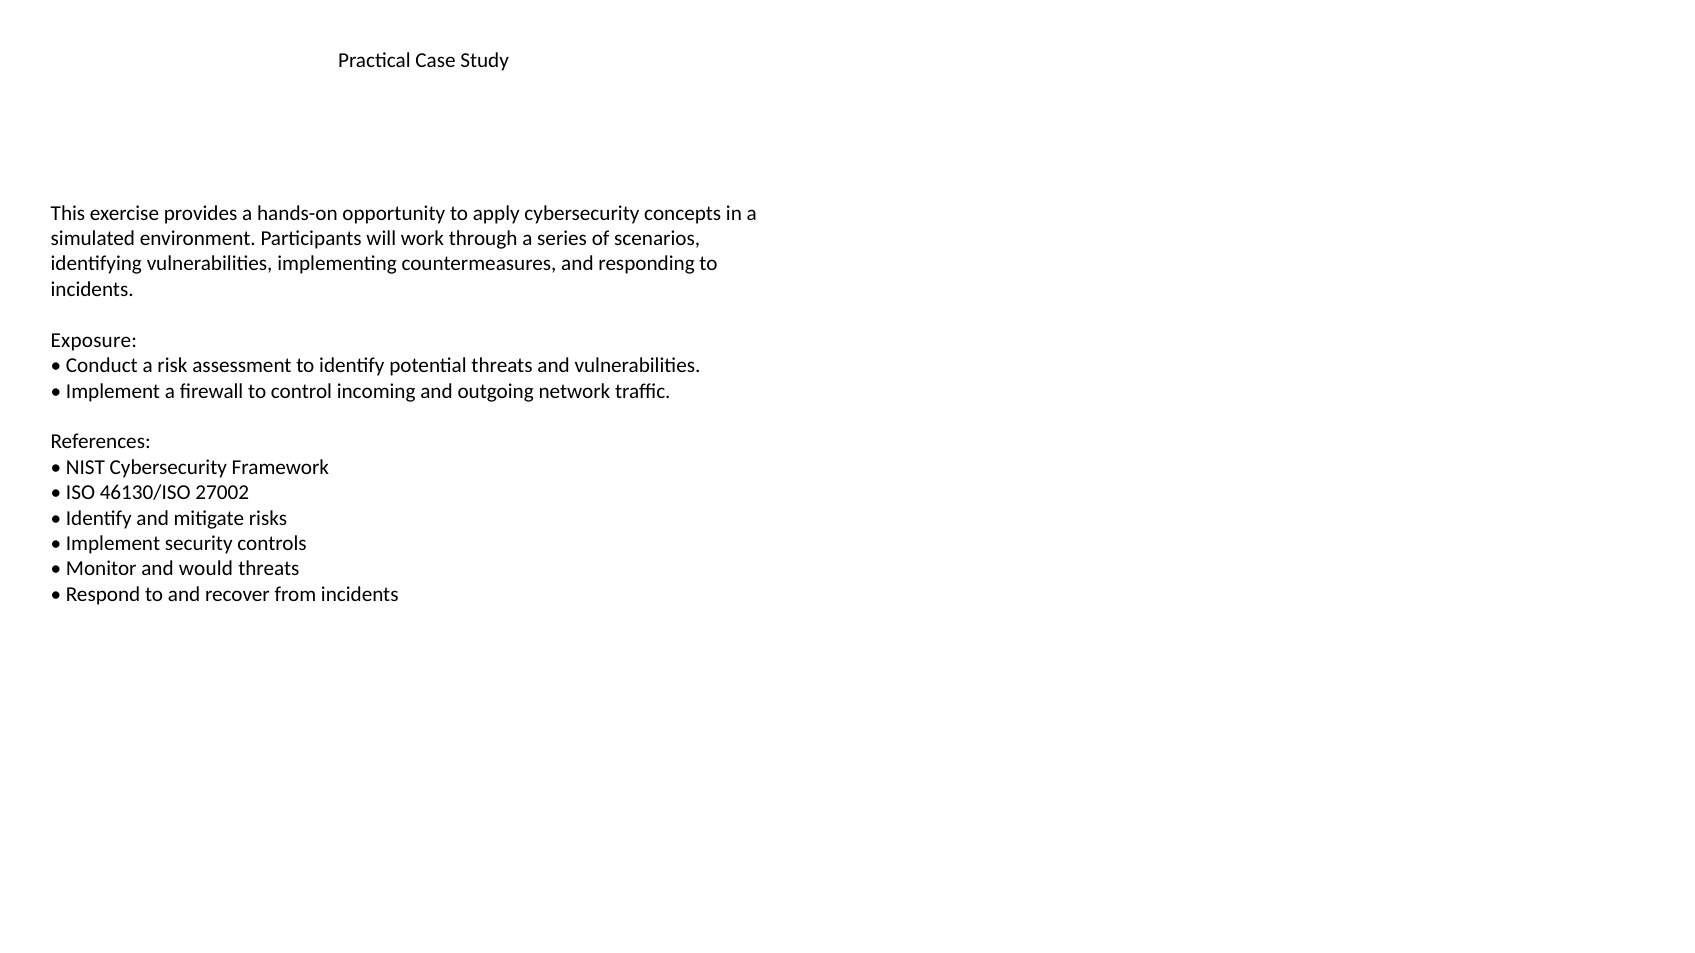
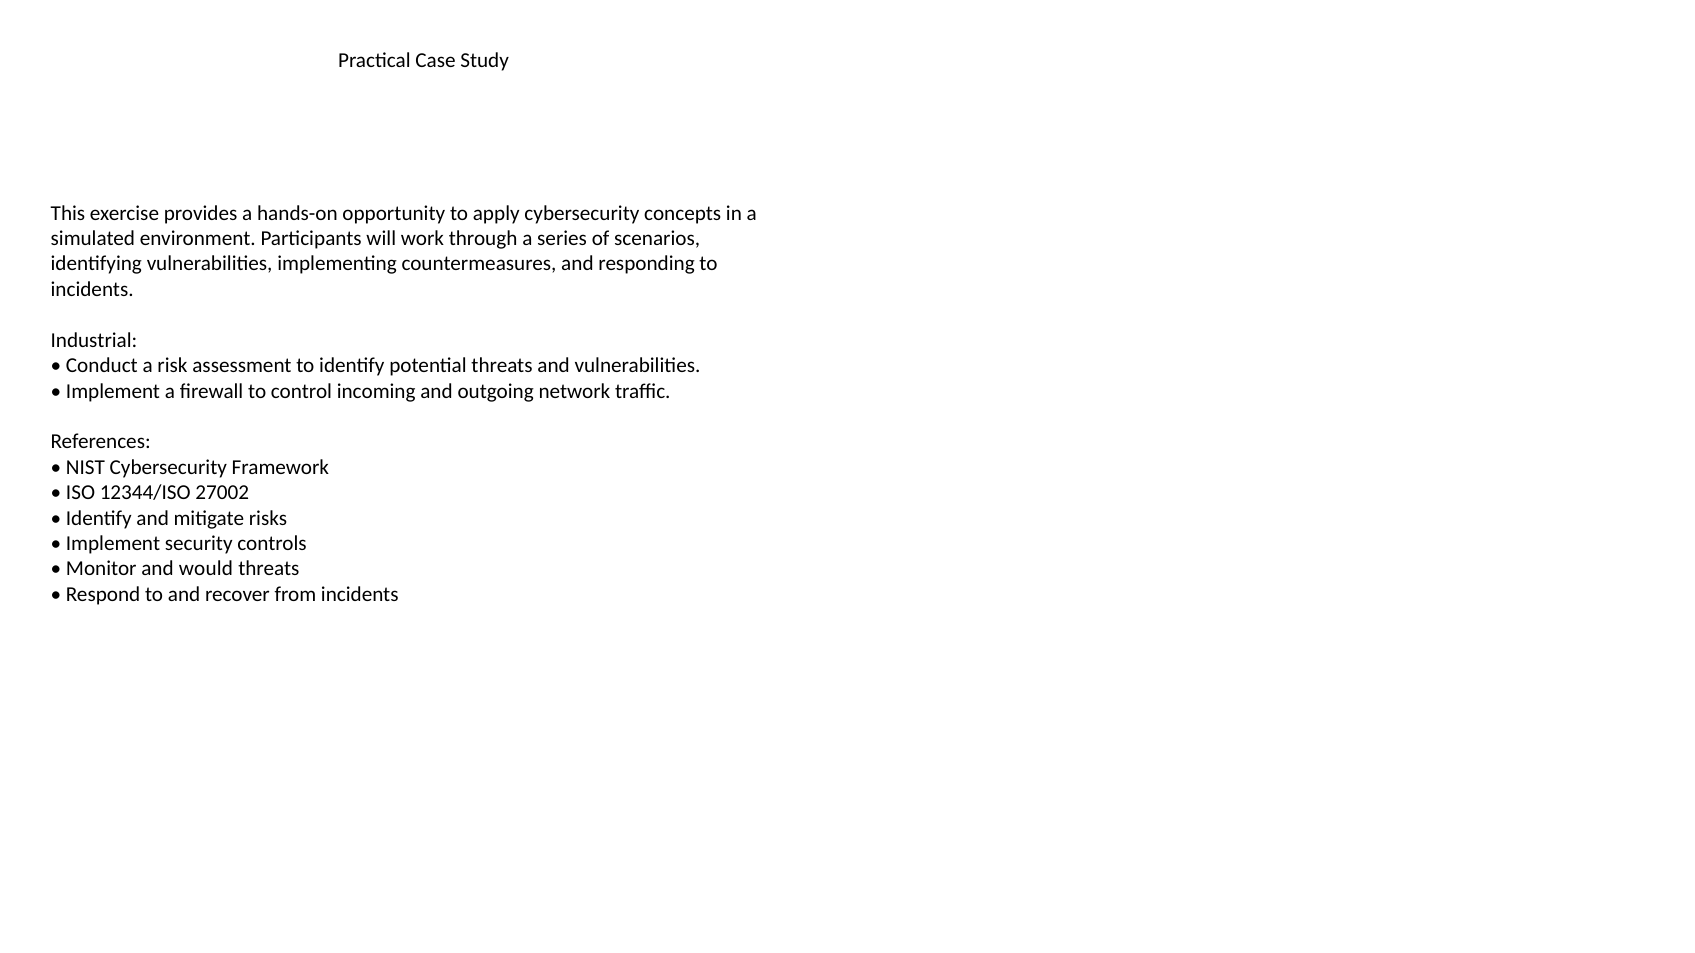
Exposure: Exposure -> Industrial (94, 340)
46130/ISO: 46130/ISO -> 12344/ISO (145, 493)
